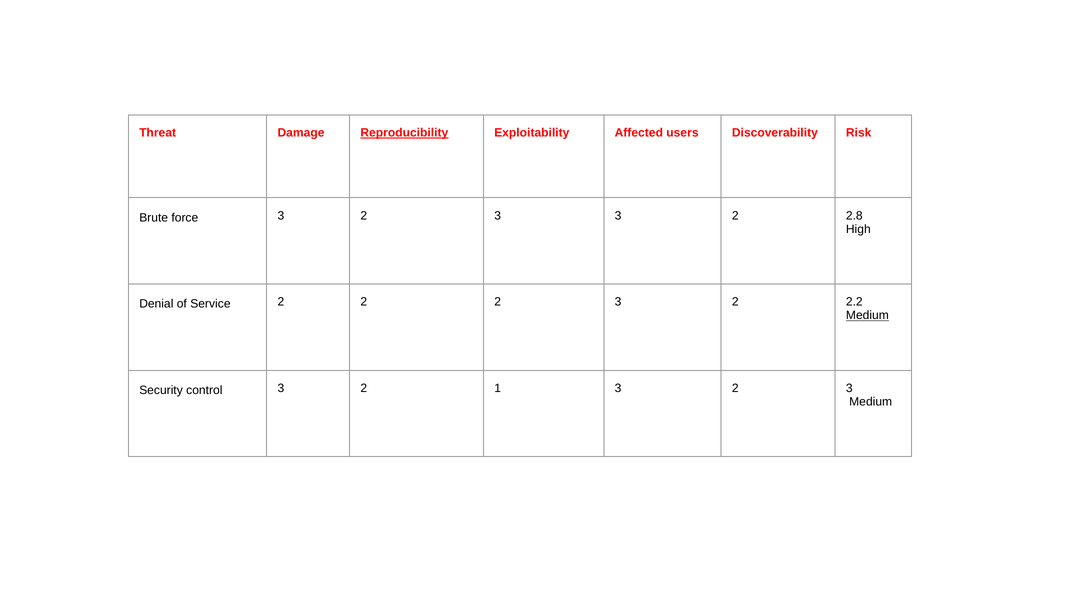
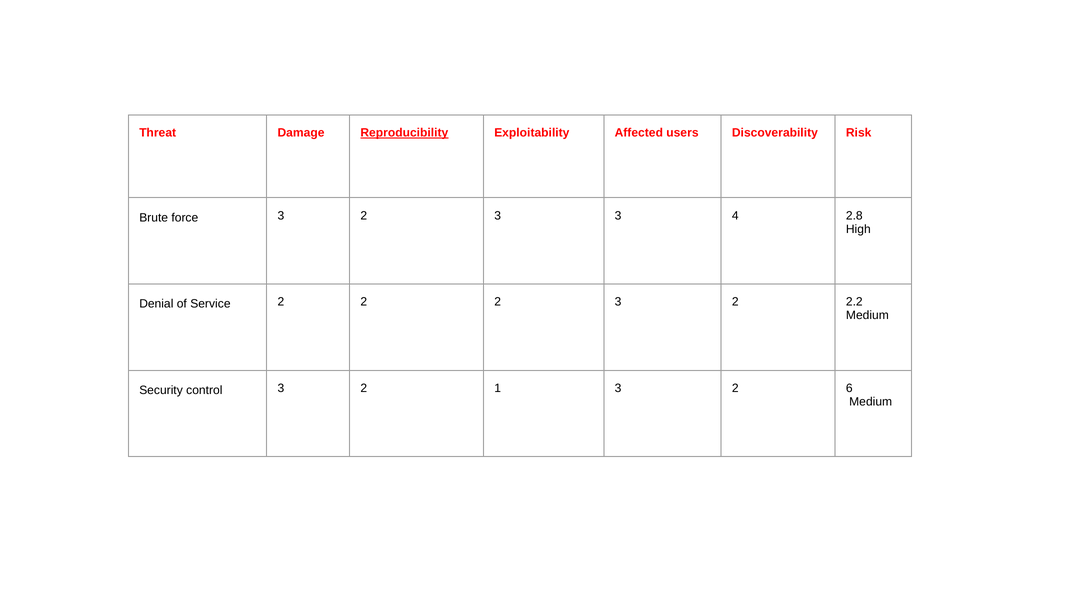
3 3 2: 2 -> 4 (735, 215)
Medium underline: present -> none (867, 315)
1 3 2 3: 3 -> 6 (849, 388)
